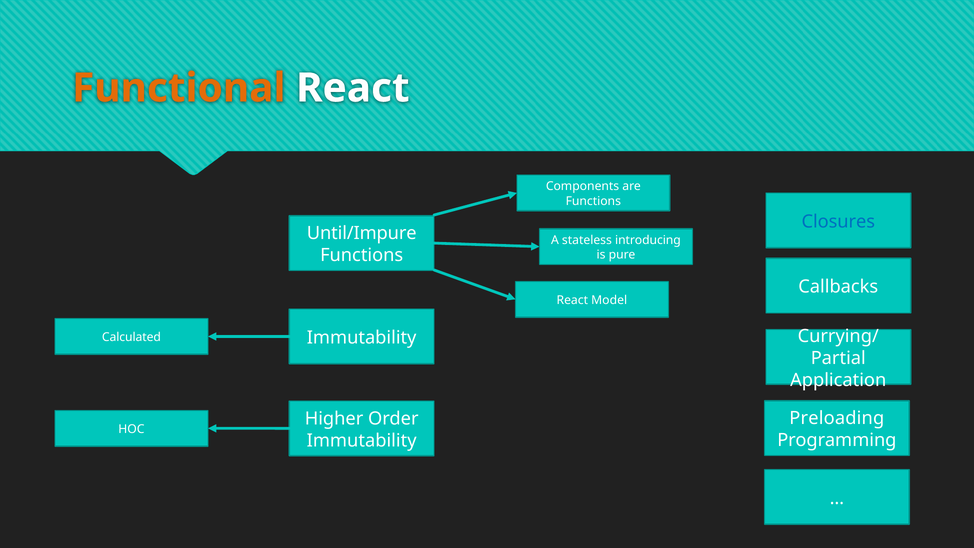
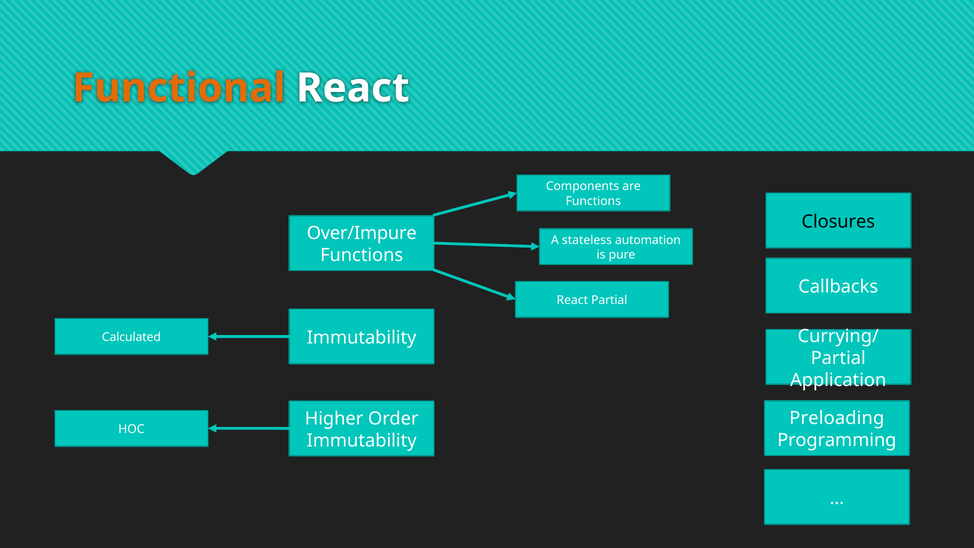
Closures colour: blue -> black (838, 222)
Until/Impure: Until/Impure -> Over/Impure (362, 233)
introducing: introducing -> automation (648, 240)
React Model: Model -> Partial (609, 300)
